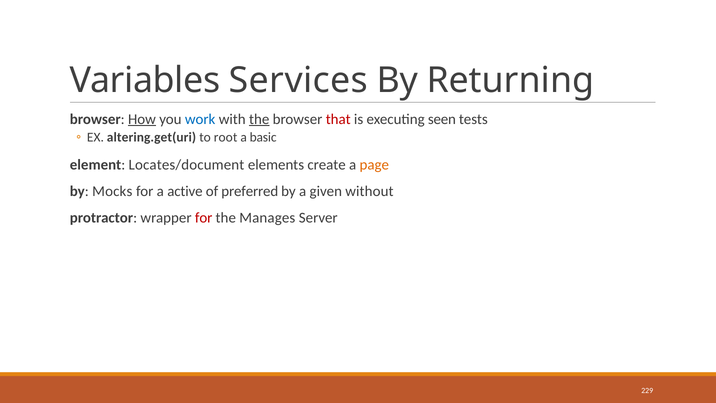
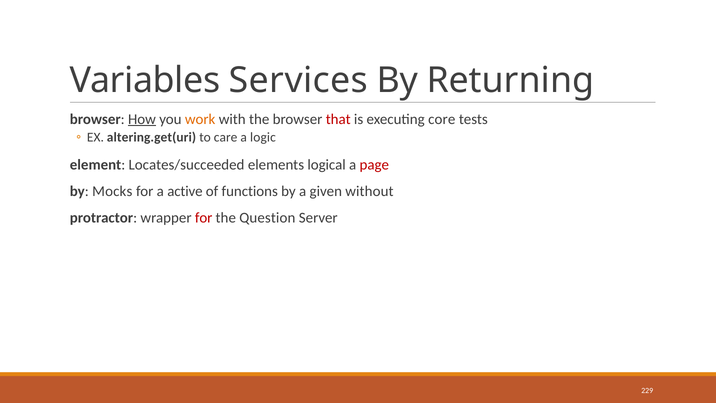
work colour: blue -> orange (200, 119)
the underline: present -> none (259, 119)
seen: seen -> core (442, 119)
root: root -> care (226, 137)
basic: basic -> logic (263, 137)
Locates/document: Locates/document -> Locates/succeeded (187, 165)
create: create -> logical (327, 165)
page colour: orange -> red (374, 165)
preferred: preferred -> functions (250, 191)
Manages: Manages -> Question (267, 218)
